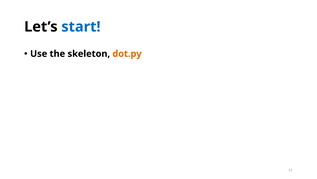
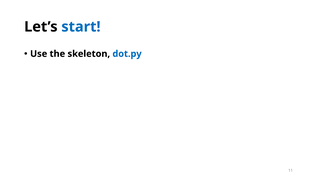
dot.py colour: orange -> blue (127, 54)
